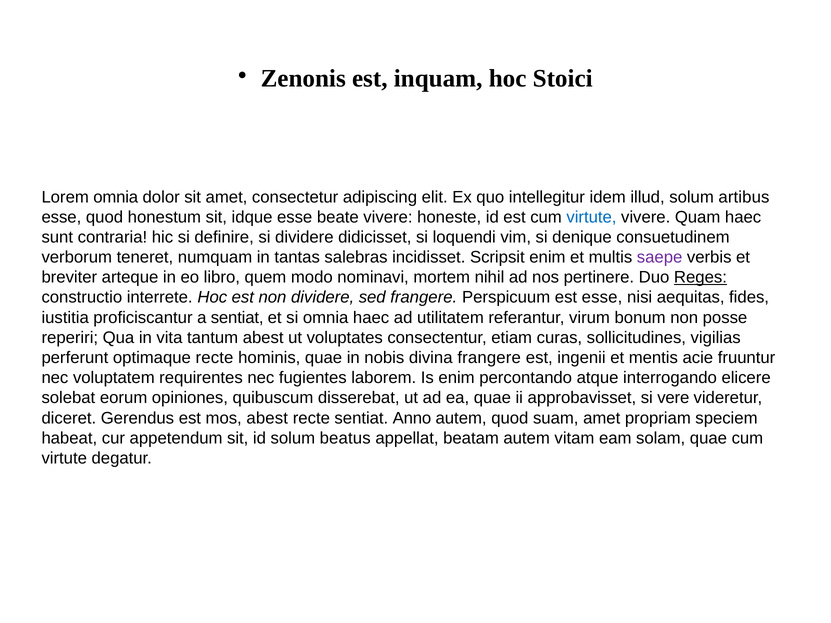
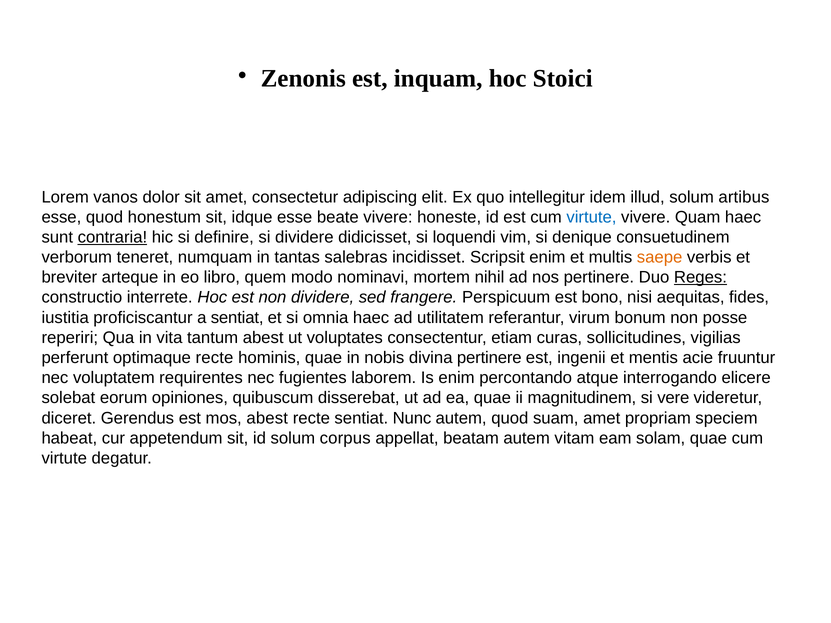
Lorem omnia: omnia -> vanos (116, 197)
contraria underline: none -> present (112, 237)
saepe colour: purple -> orange (660, 257)
est esse: esse -> bono (602, 298)
divina frangere: frangere -> pertinere (489, 358)
approbavisset: approbavisset -> magnitudinem (582, 398)
Anno: Anno -> Nunc (412, 418)
beatus: beatus -> corpus (345, 438)
